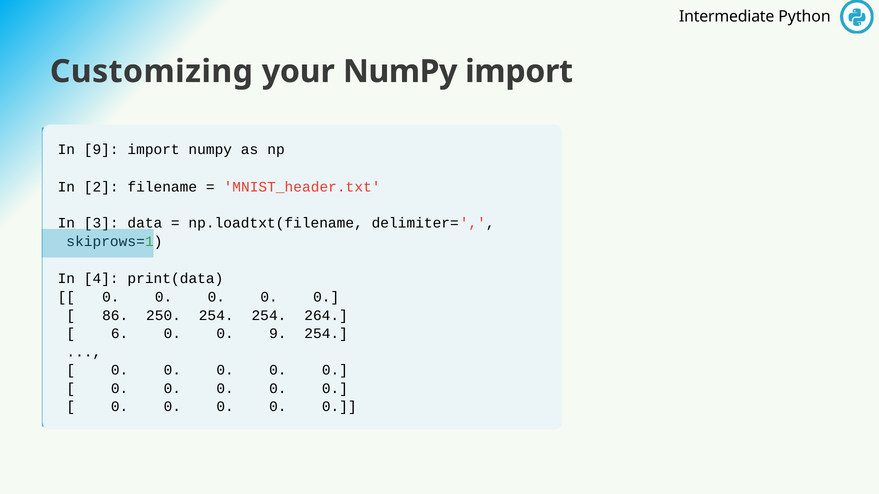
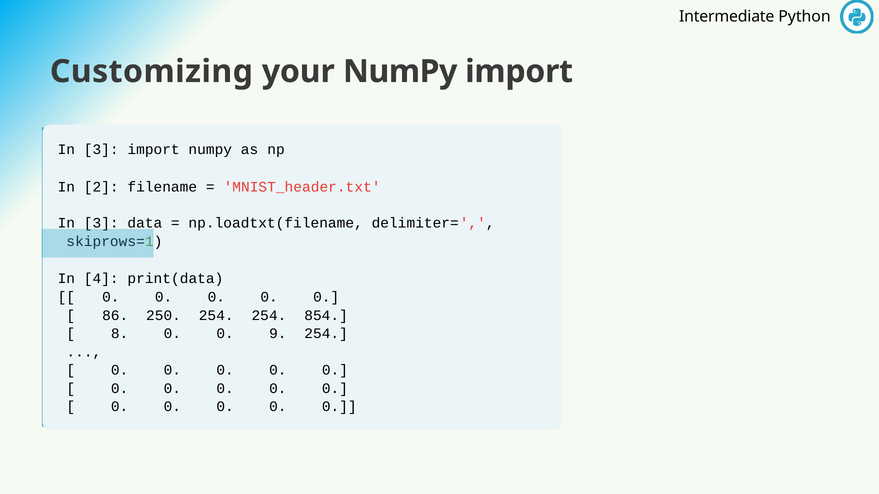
9: 9 -> 3 (101, 149)
264: 264 -> 854 (326, 316)
6: 6 -> 8 (120, 334)
